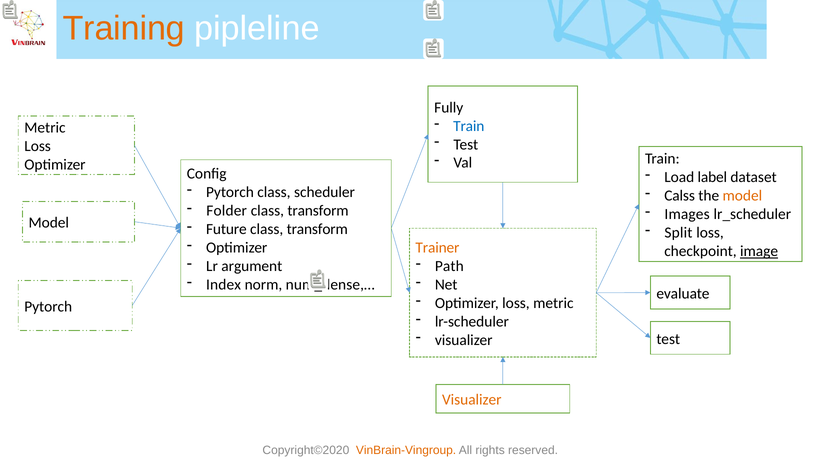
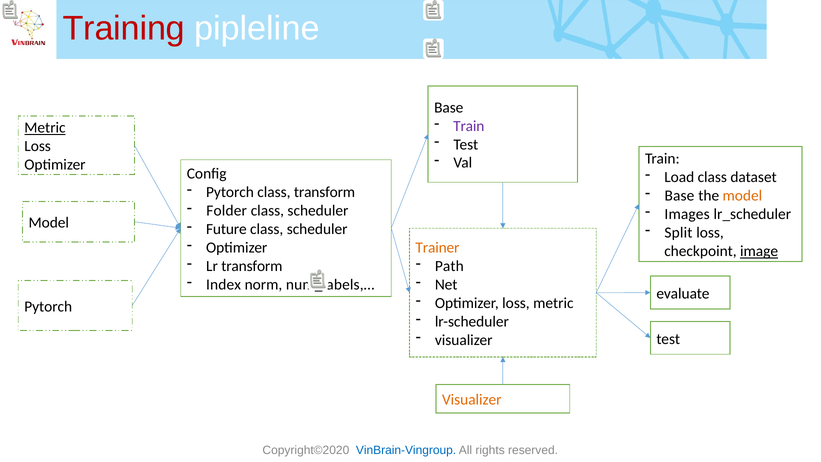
Training colour: orange -> red (124, 29)
Fully: Fully -> Base (449, 107)
Train colour: blue -> purple (469, 126)
Metric underline: none -> present (45, 128)
Load label: label -> class (712, 177)
class scheduler: scheduler -> transform (325, 192)
Calss: Calss -> Base (679, 196)
transform: transform -> scheduler (318, 211)
transform: transform -> scheduler (317, 229)
Lr argument: argument -> transform (252, 266)
num_dense,…: num_dense,… -> num_labels,… (330, 285)
VinBrain-Vingroup colour: orange -> blue (406, 450)
